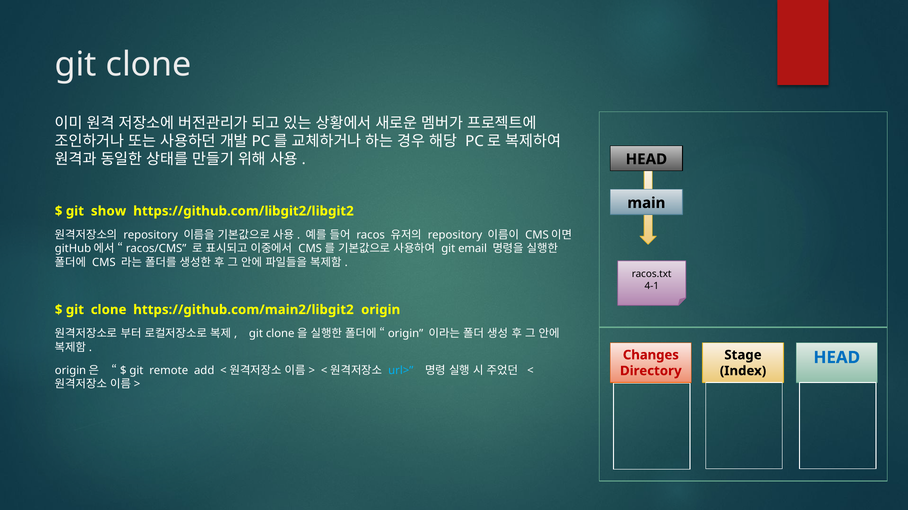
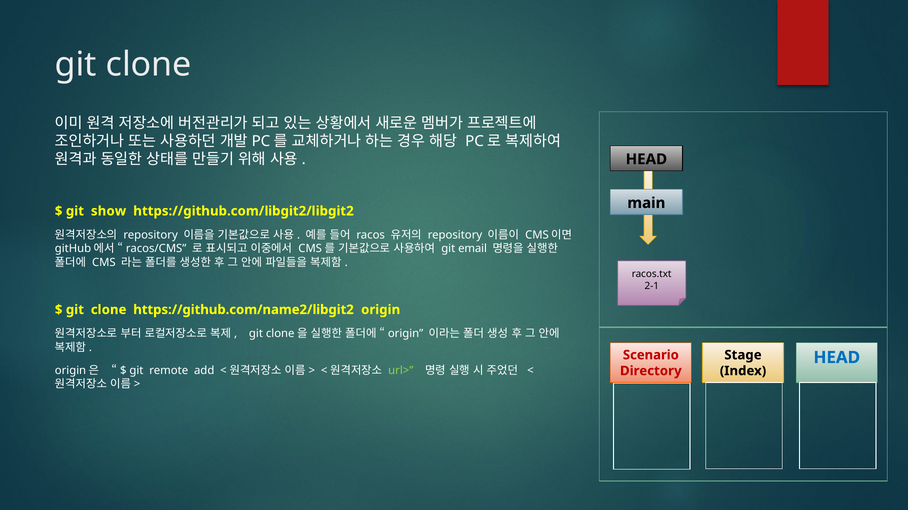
4-1: 4-1 -> 2-1 (652, 286)
https://github.com/main2/libgit2: https://github.com/main2/libgit2 -> https://github.com/name2/libgit2 (244, 310)
Changes: Changes -> Scenario (651, 355)
url> colour: light blue -> light green (401, 371)
